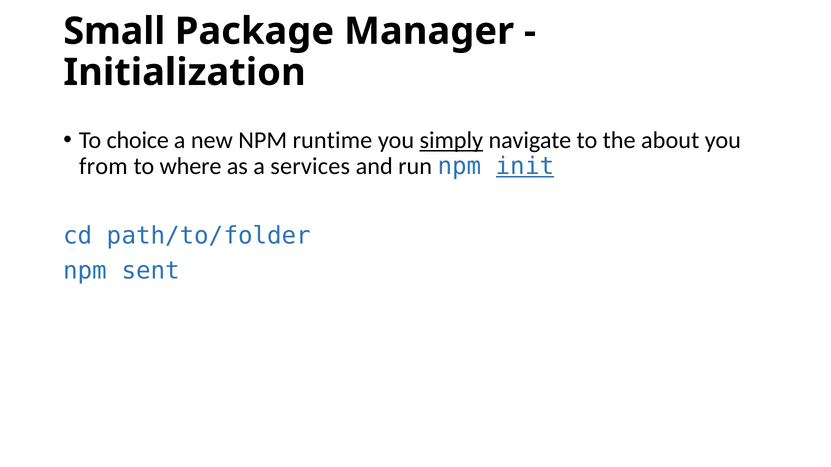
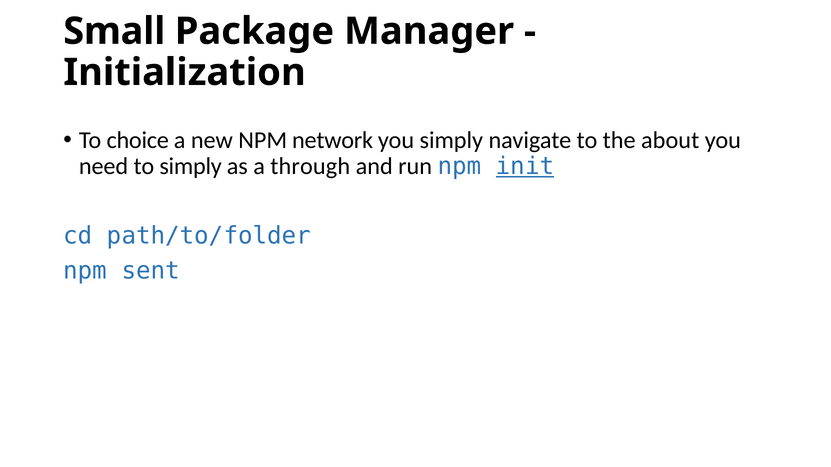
runtime: runtime -> network (333, 140)
simply underline: present -> none (451, 140)
from: from -> need (104, 167)
to where: where -> simply (191, 167)
services: services -> through (310, 167)
